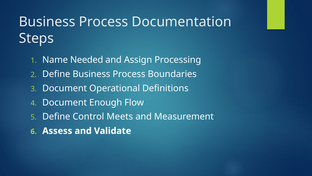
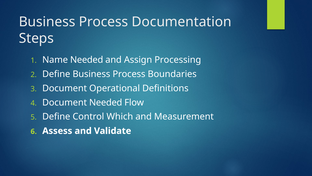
Document Enough: Enough -> Needed (106, 102)
Meets: Meets -> Which (120, 116)
